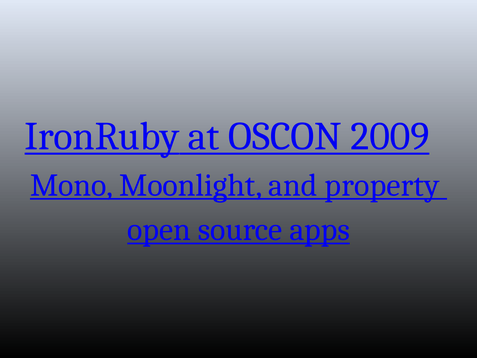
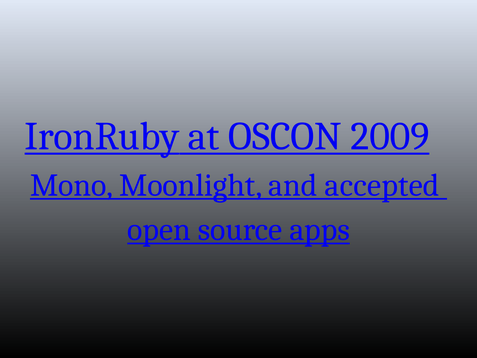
property: property -> accepted (382, 185)
